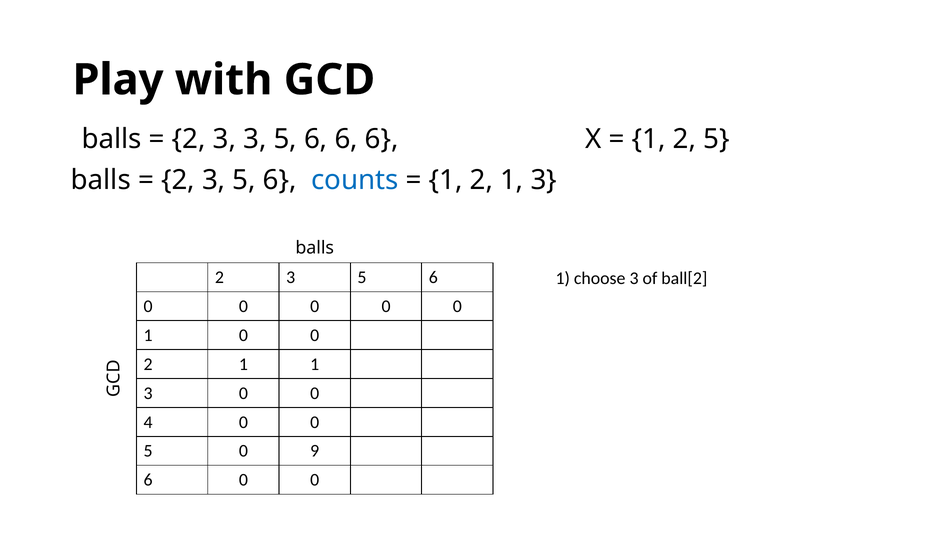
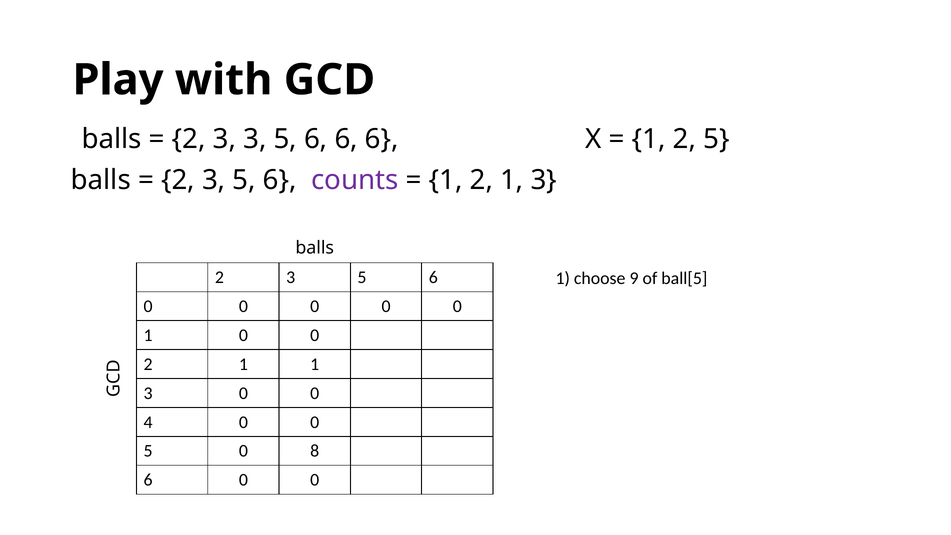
counts colour: blue -> purple (355, 180)
choose 3: 3 -> 9 (634, 278)
ball[2: ball[2 -> ball[5 (684, 278)
9: 9 -> 8 (315, 451)
